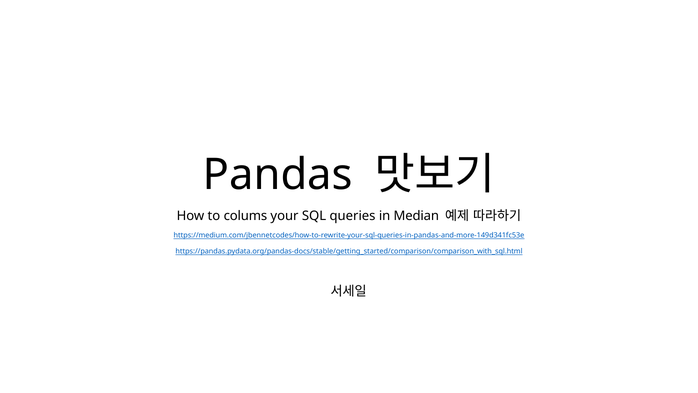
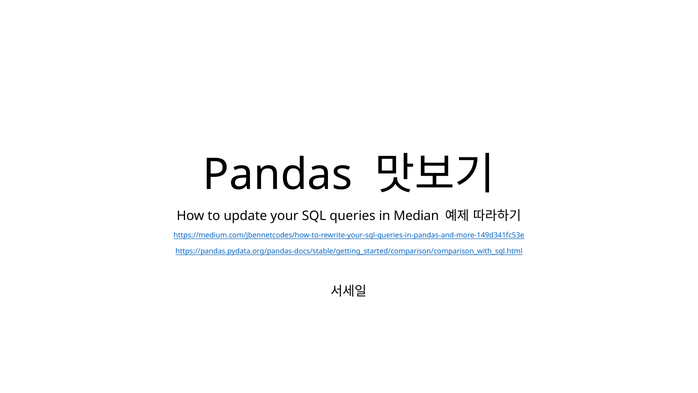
colums: colums -> update (245, 216)
